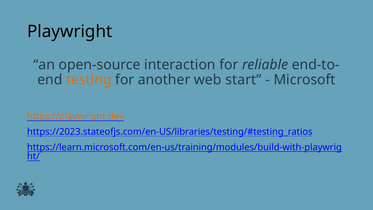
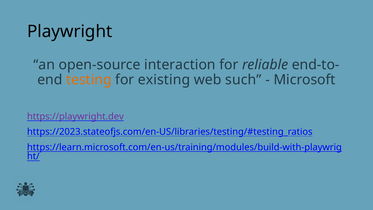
another: another -> existing (164, 80)
start: start -> such (243, 80)
https://playwright.dev colour: orange -> purple (75, 116)
